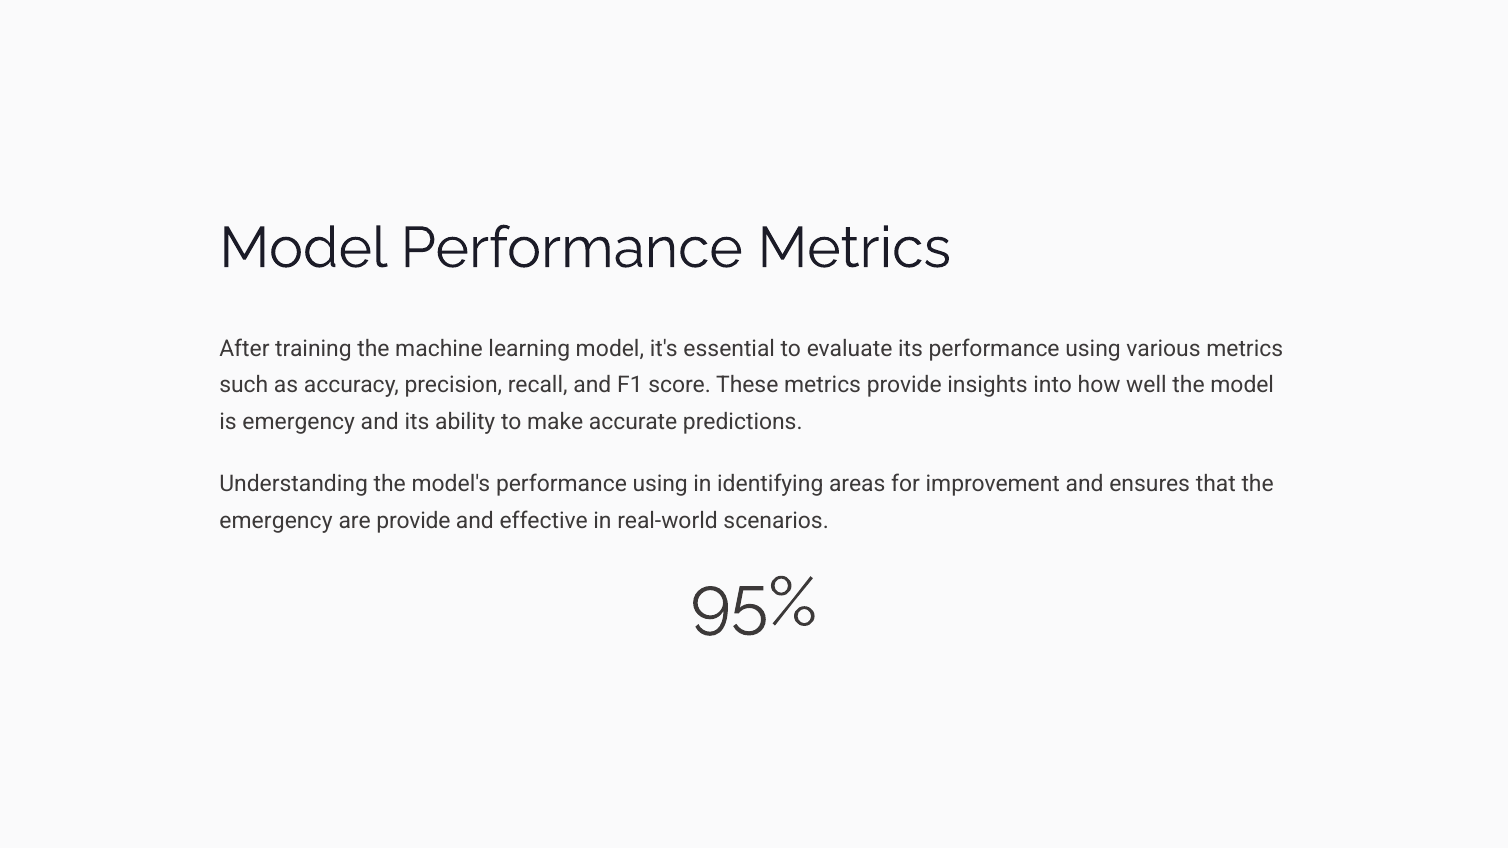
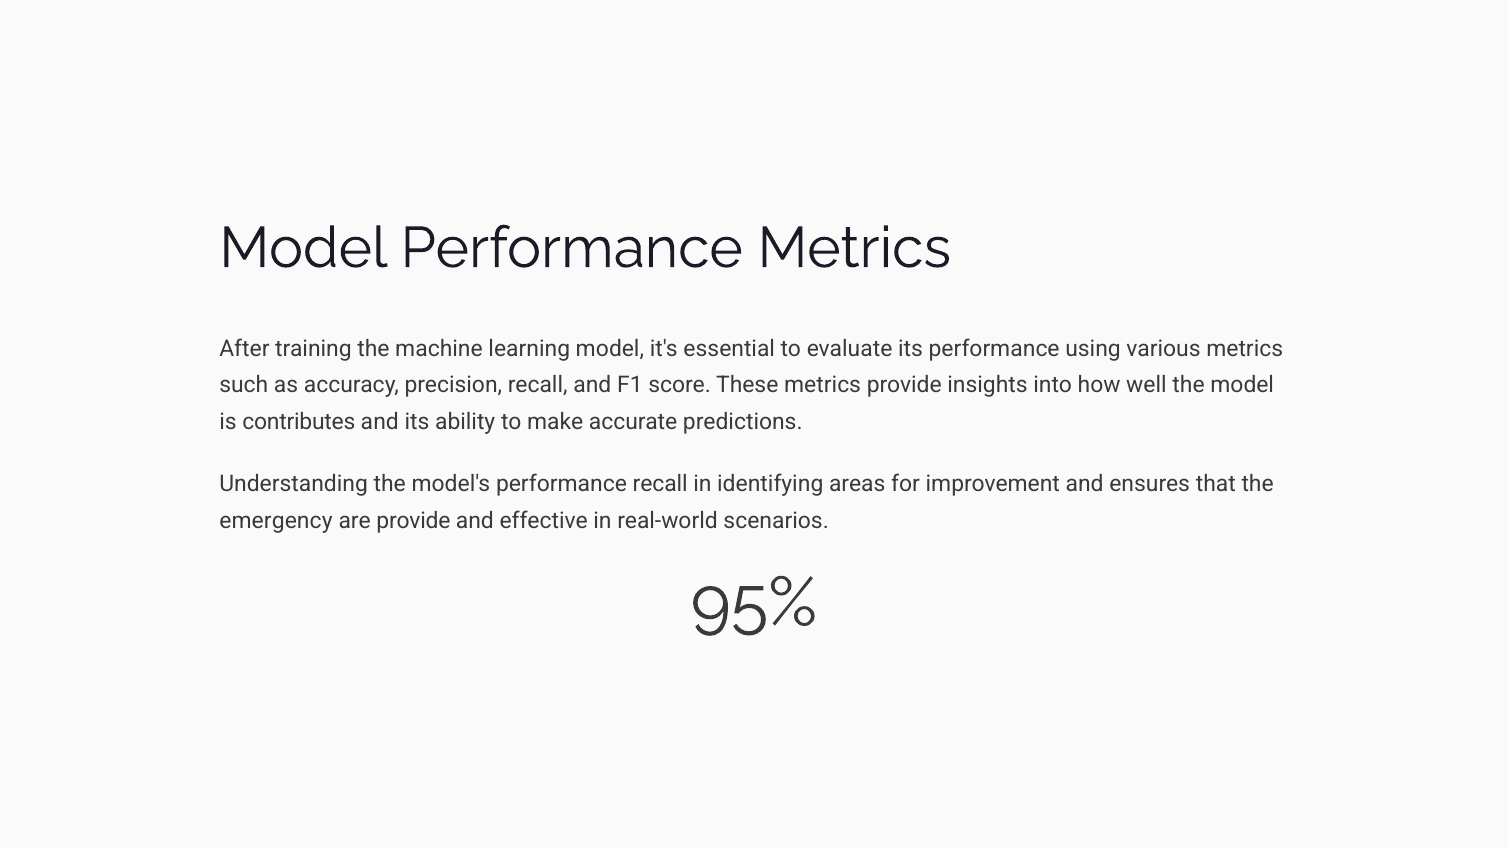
is emergency: emergency -> contributes (299, 422)
model's performance using: using -> recall (660, 484)
